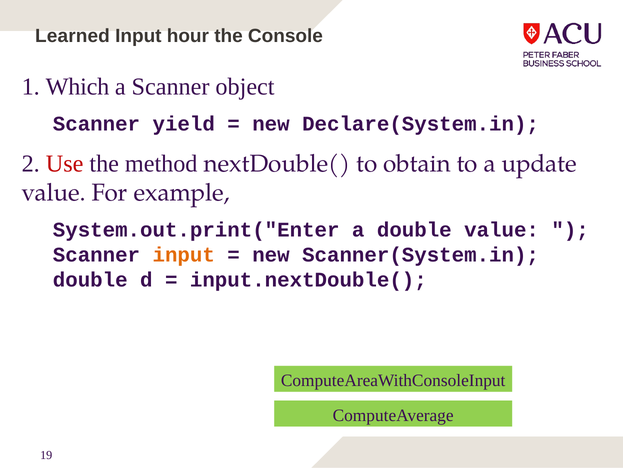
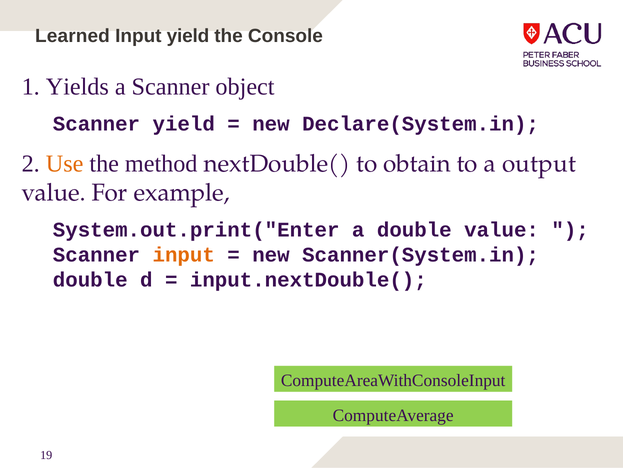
Input hour: hour -> yield (188, 36)
Which: Which -> Yields (77, 87)
Use colour: red -> orange (65, 163)
update: update -> output (539, 163)
